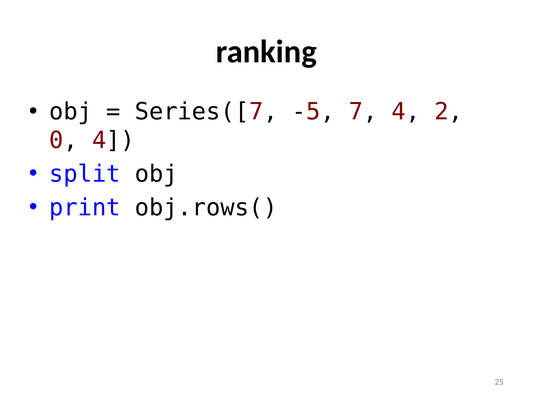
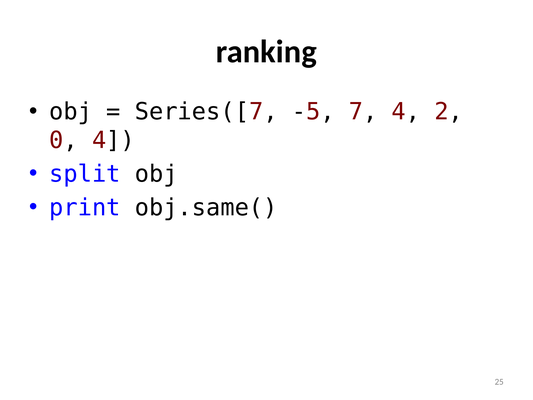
obj.rows(: obj.rows( -> obj.same( (206, 207)
